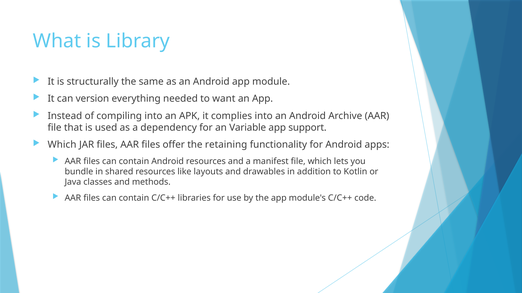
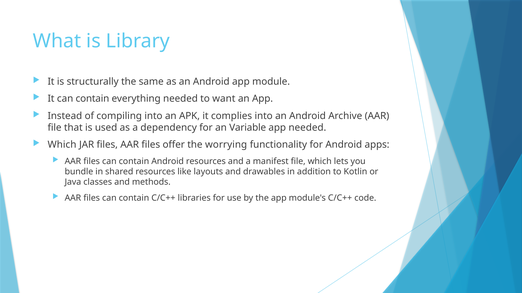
It can version: version -> contain (92, 99)
app support: support -> needed (307, 128)
retaining: retaining -> worrying (226, 145)
